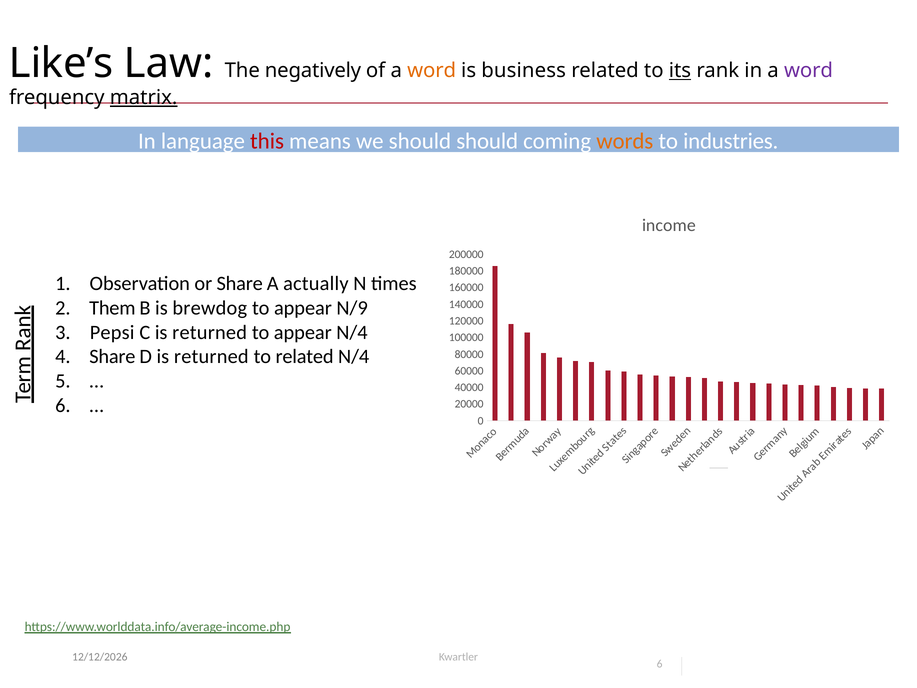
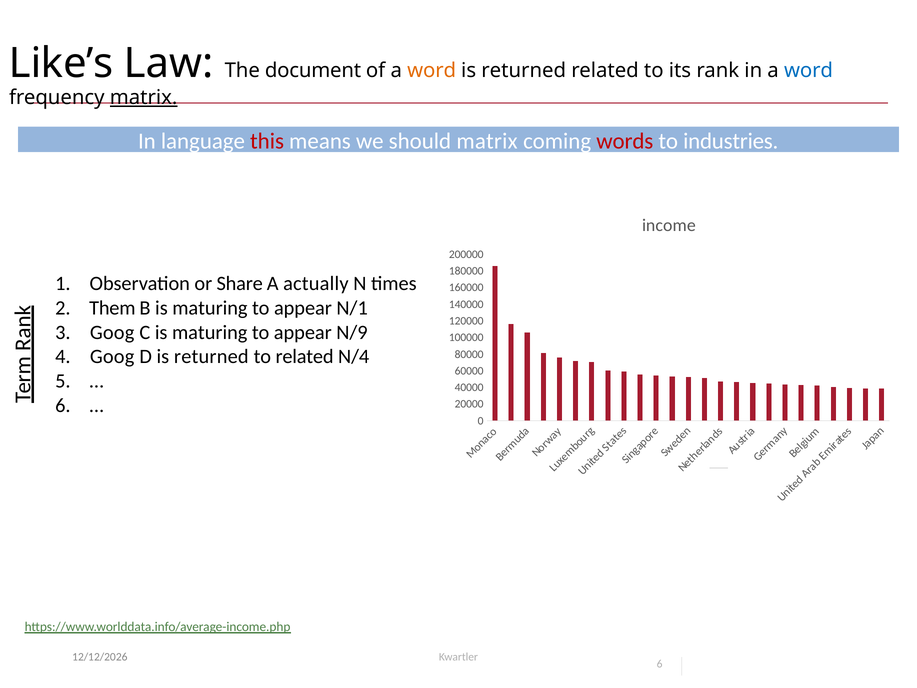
negatively: negatively -> document (313, 71)
business: business -> returned (524, 71)
its underline: present -> none (680, 71)
word colour: purple -> blue (809, 71)
should should: should -> matrix (487, 141)
words colour: orange -> red (625, 141)
B is brewdog: brewdog -> maturing (210, 308)
N/9: N/9 -> N/1 (352, 308)
Pepsi: Pepsi -> Goog (112, 332)
C is returned: returned -> maturing (210, 332)
appear N/4: N/4 -> N/9 (352, 332)
Share: Share -> Goog (112, 357)
